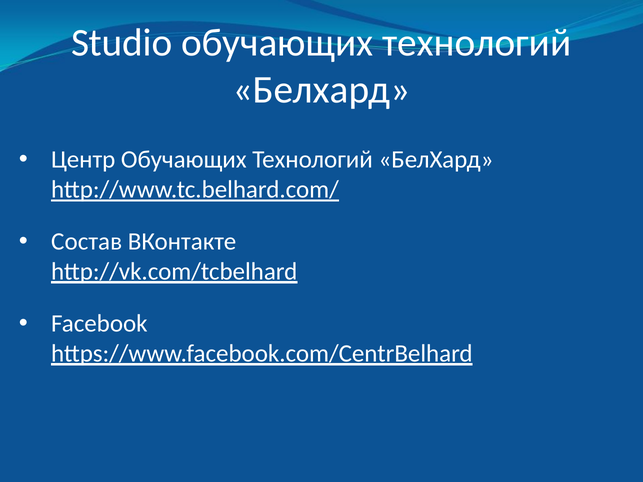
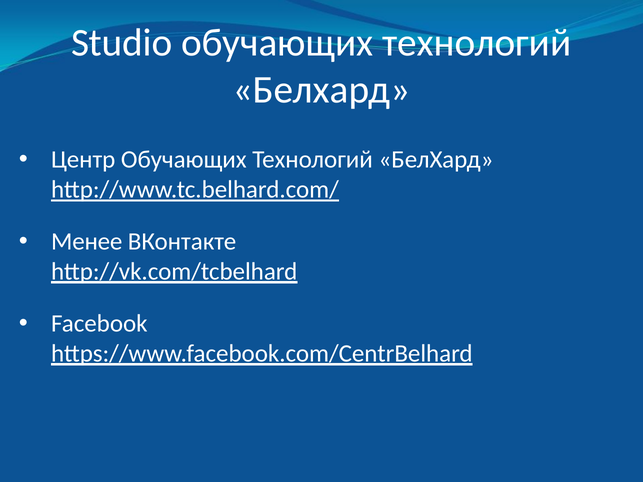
Состав: Состав -> Менее (87, 242)
